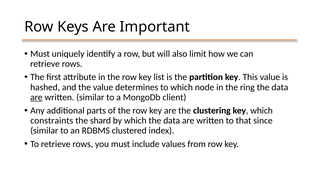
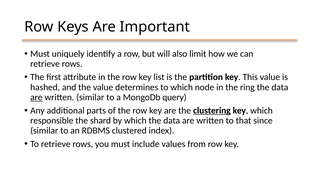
client: client -> query (174, 97)
clustering underline: none -> present (212, 111)
constraints: constraints -> responsible (52, 121)
